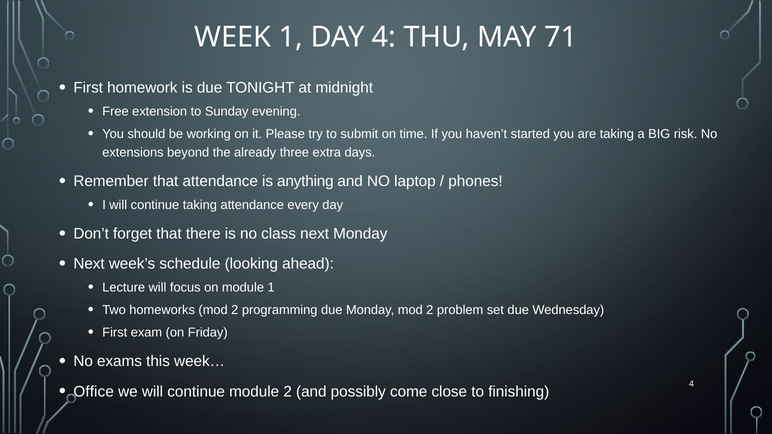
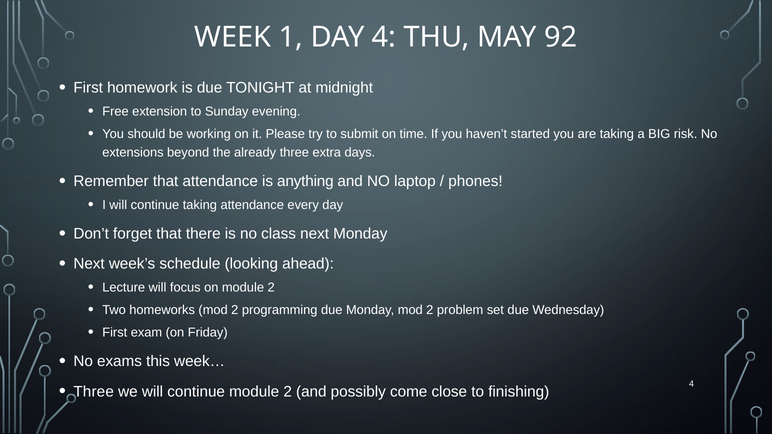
71: 71 -> 92 (561, 37)
on module 1: 1 -> 2 (271, 288)
Office: Office -> Three (94, 392)
